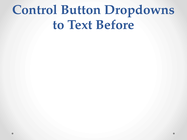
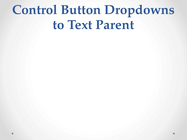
Before: Before -> Parent (115, 25)
